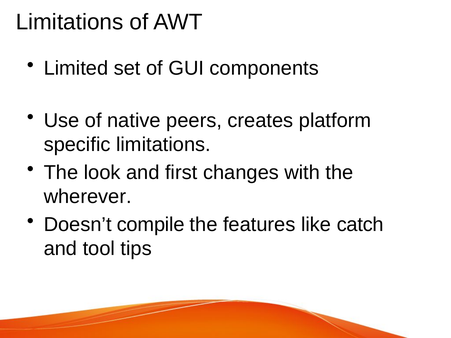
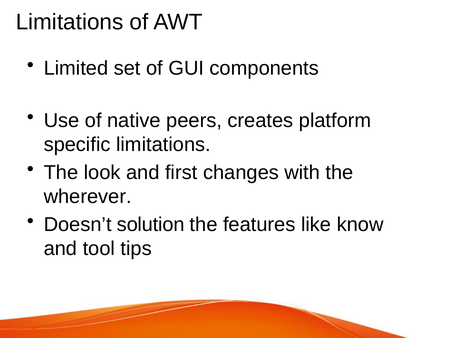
compile: compile -> solution (151, 225)
catch: catch -> know (360, 225)
